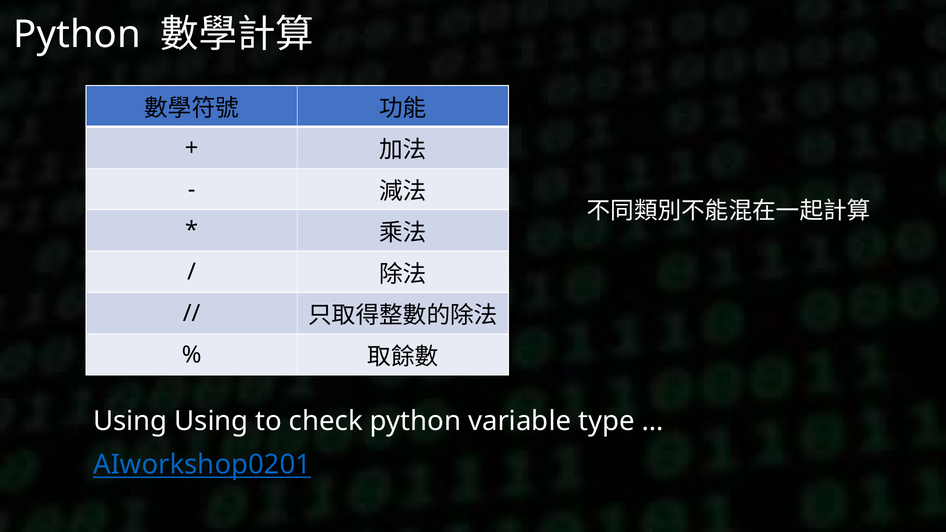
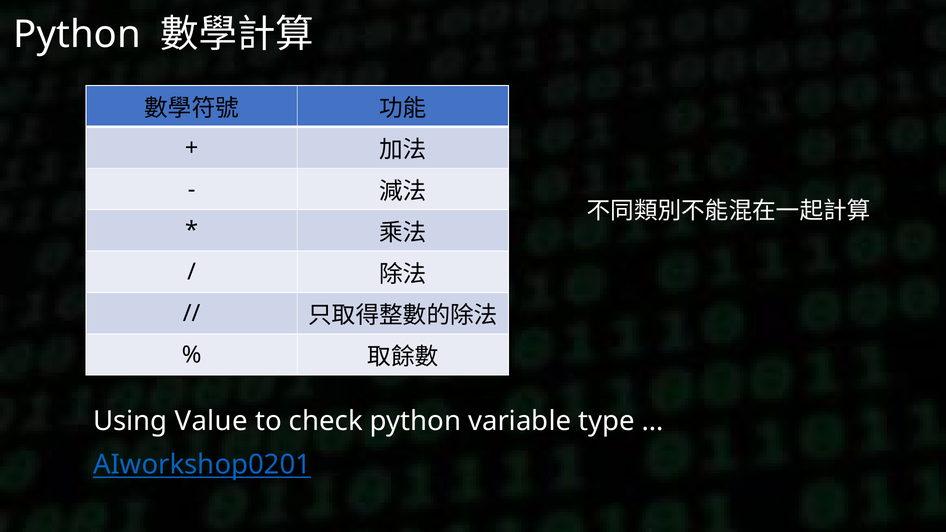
Using Using: Using -> Value (211, 421)
